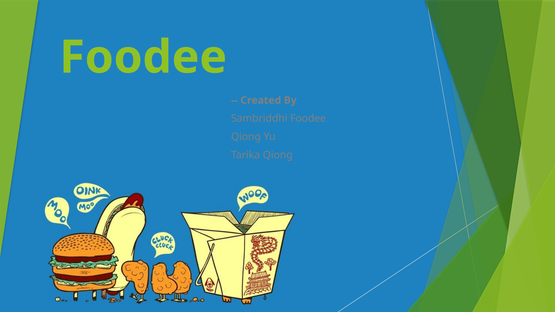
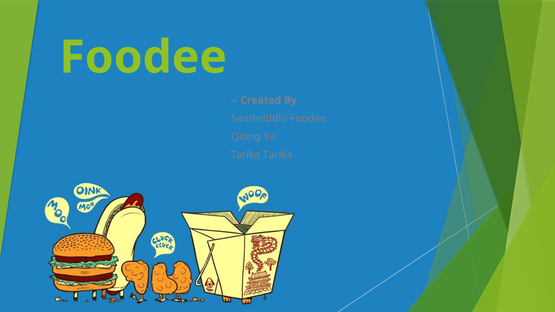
Tarika Qiong: Qiong -> Tarika (278, 155)
